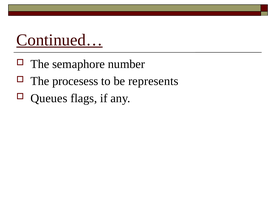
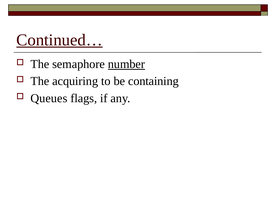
number underline: none -> present (126, 64)
procesess: procesess -> acquiring (75, 81)
represents: represents -> containing (153, 81)
